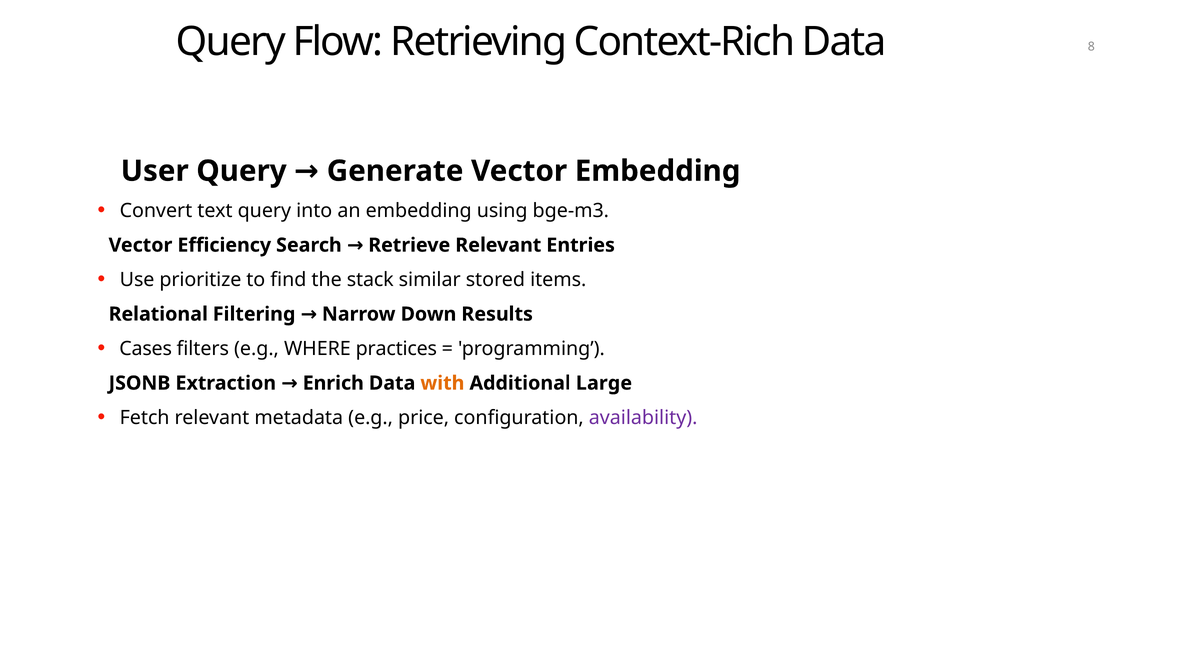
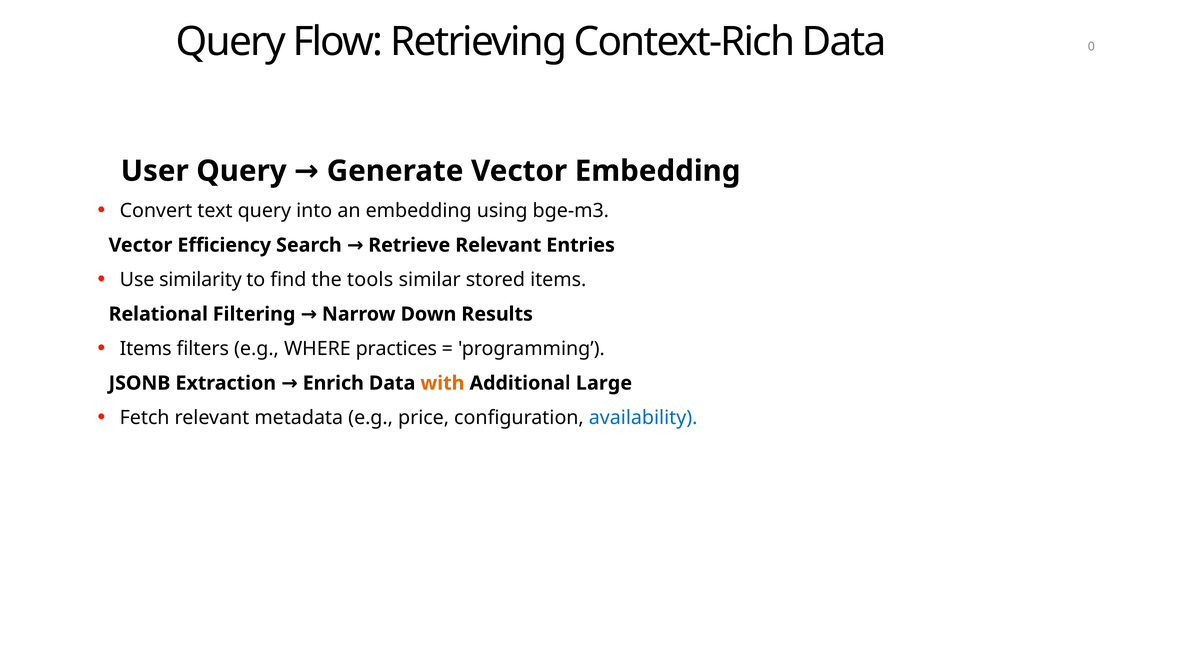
8: 8 -> 0 (1091, 46)
prioritize: prioritize -> similarity (200, 280)
stack: stack -> tools (370, 280)
Cases: Cases -> Items (146, 349)
availability colour: purple -> blue (643, 418)
